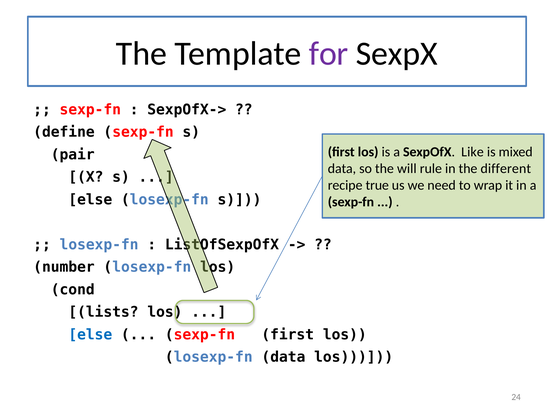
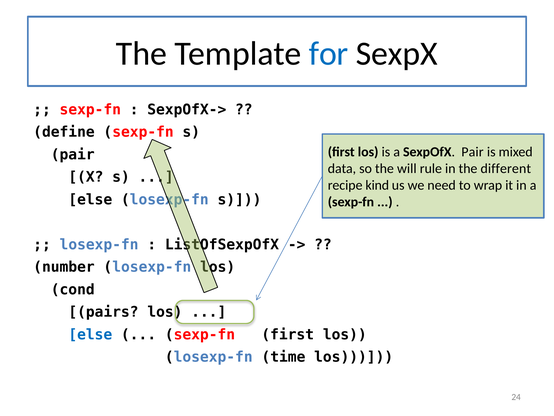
for colour: purple -> blue (329, 54)
SexpOfX Like: Like -> Pair (472, 152)
true: true -> kind (377, 185)
lists: lists -> pairs (103, 312)
losexp-fn data: data -> time (283, 357)
